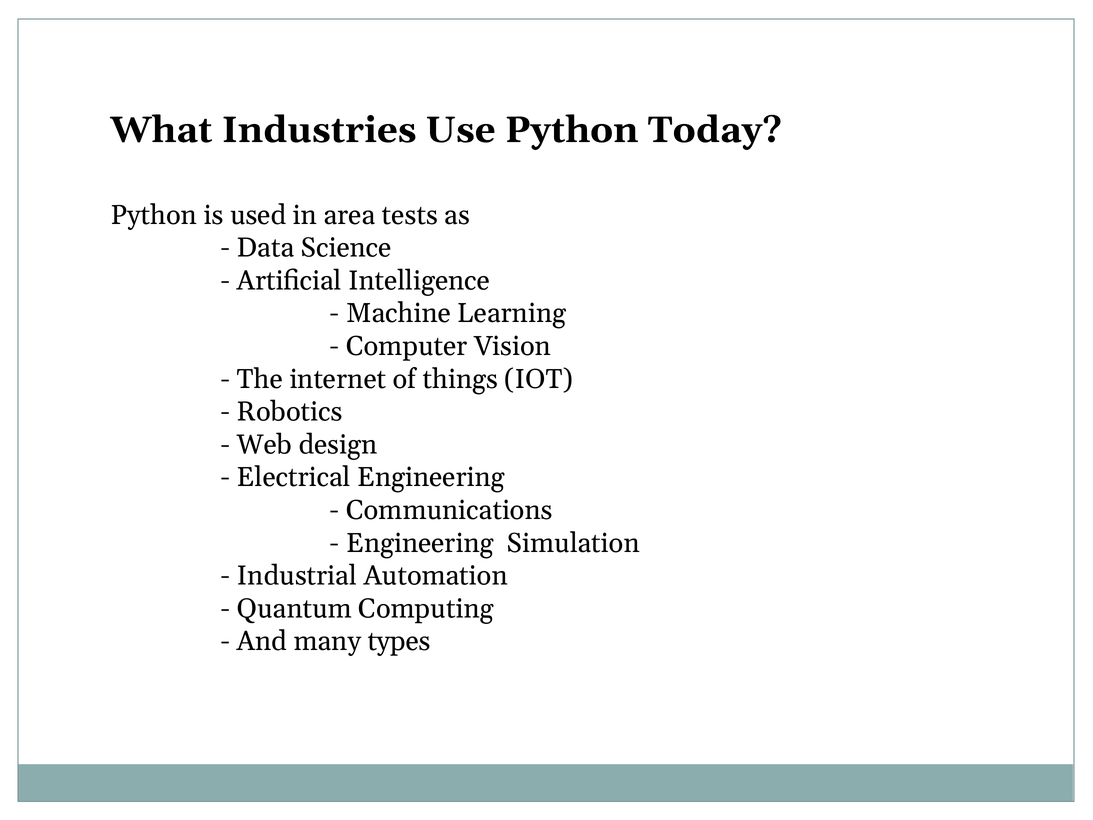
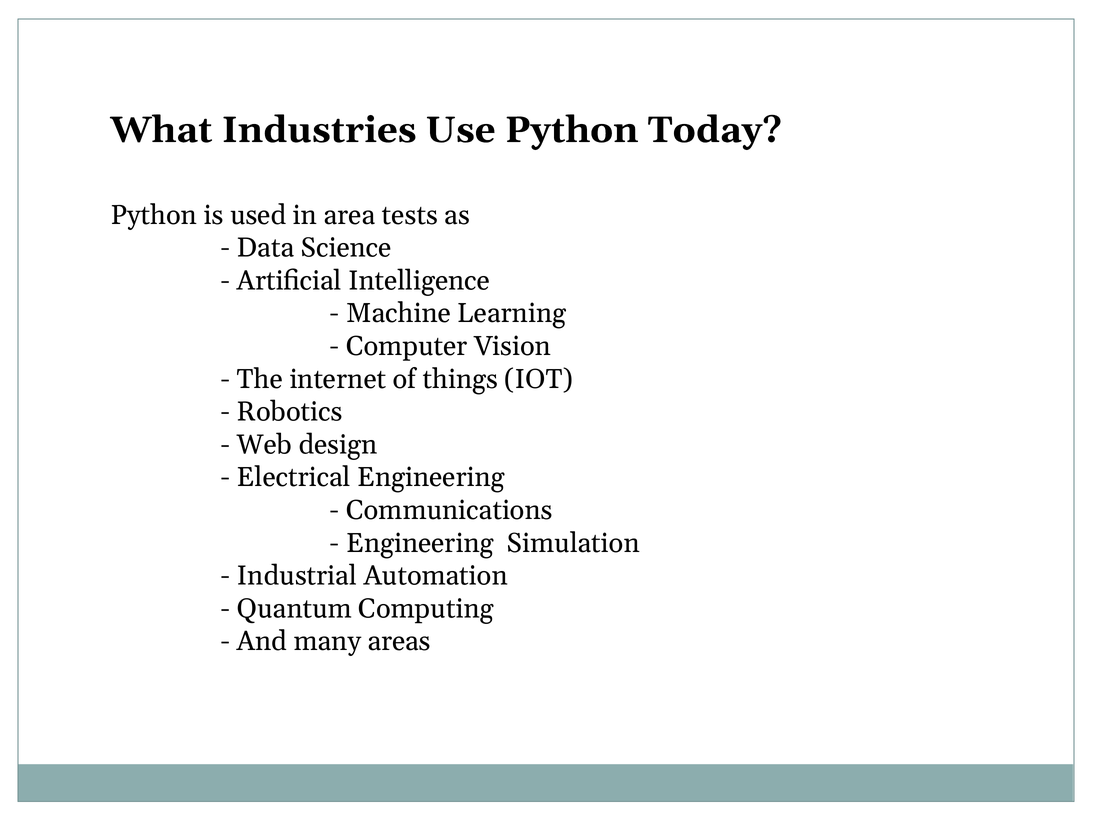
types: types -> areas (399, 641)
